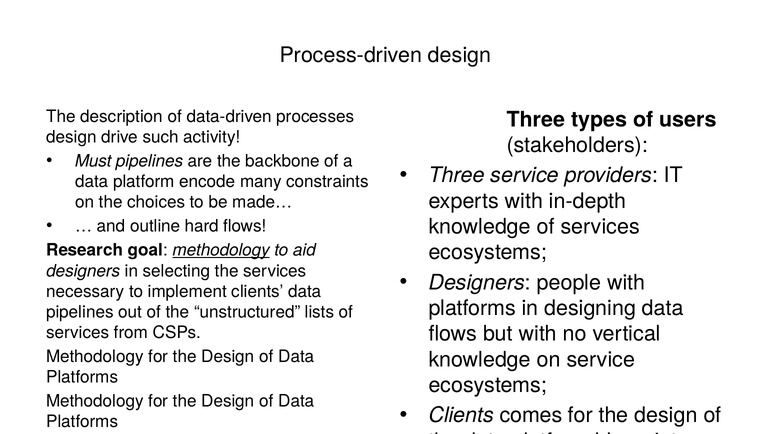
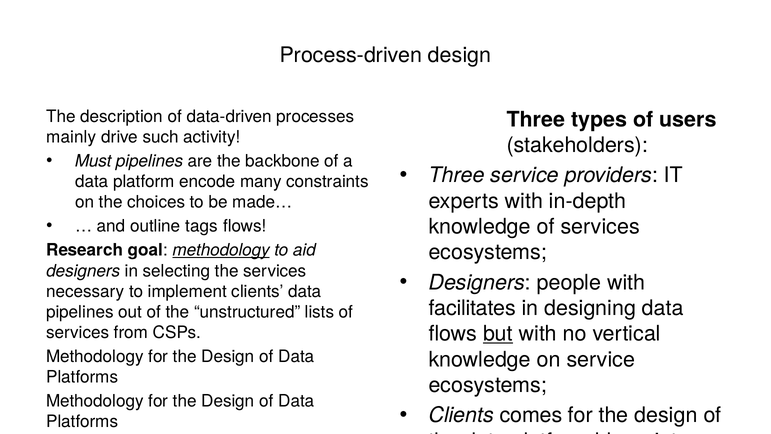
design: design -> mainly (71, 137)
hard: hard -> tags (202, 226)
platforms: platforms -> facilitates (472, 308)
but underline: none -> present (498, 334)
